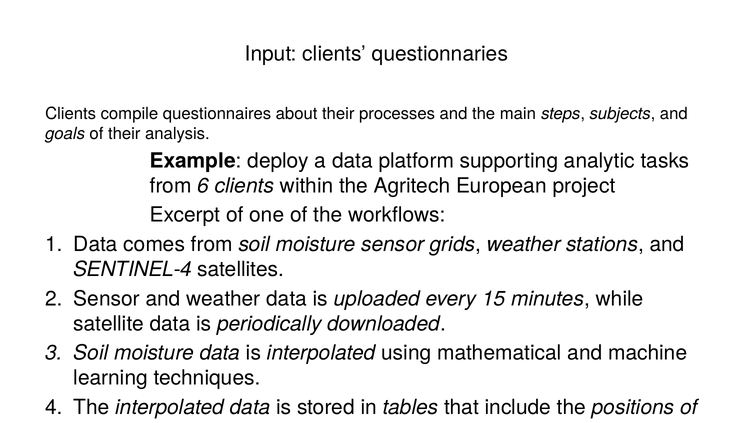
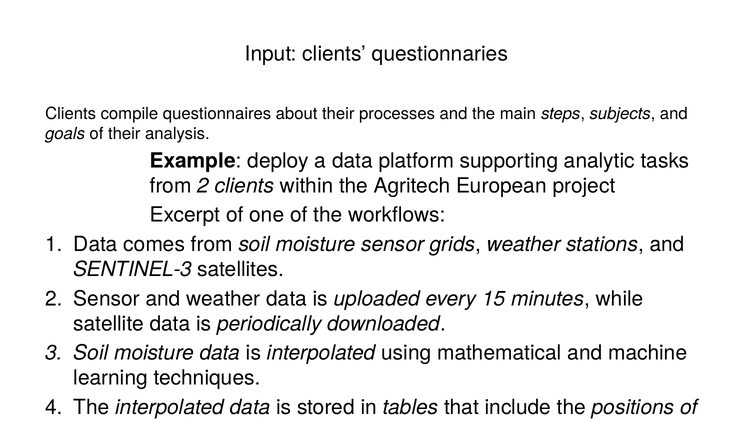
from 6: 6 -> 2 (203, 186)
SENTINEL-4: SENTINEL-4 -> SENTINEL-3 (133, 270)
